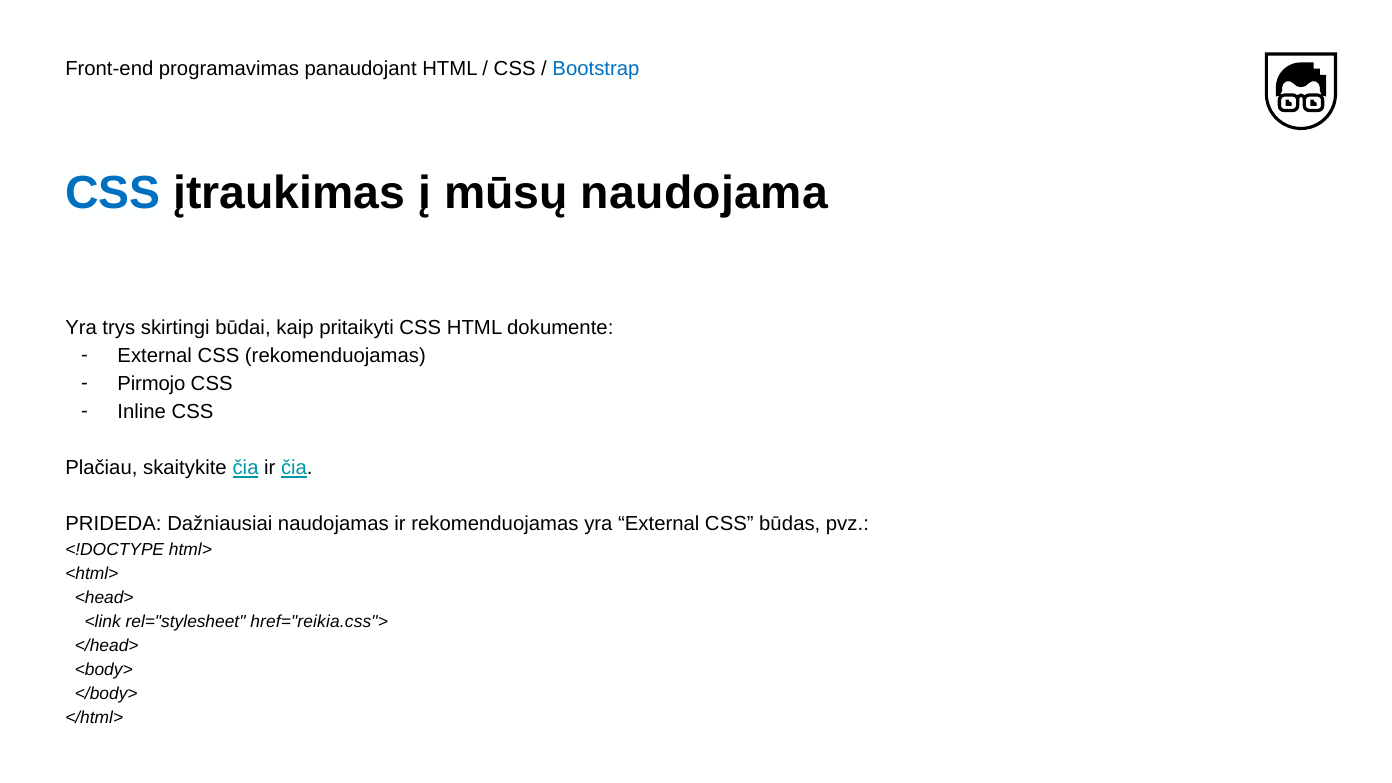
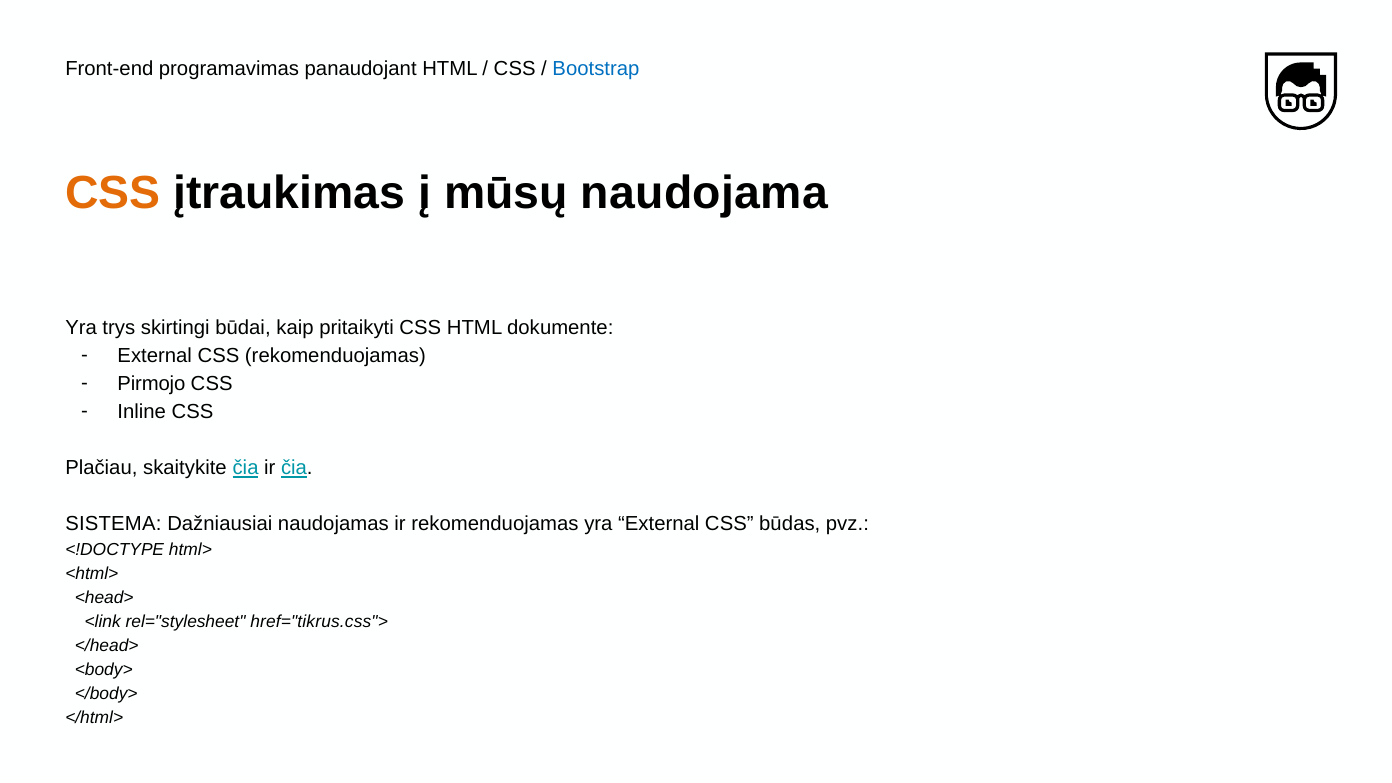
CSS colour: blue -> orange (113, 193)
PRIDEDA: PRIDEDA -> SISTEMA (113, 524)
href="reikia.css">: href="reikia.css"> -> href="tikrus.css"> (319, 622)
